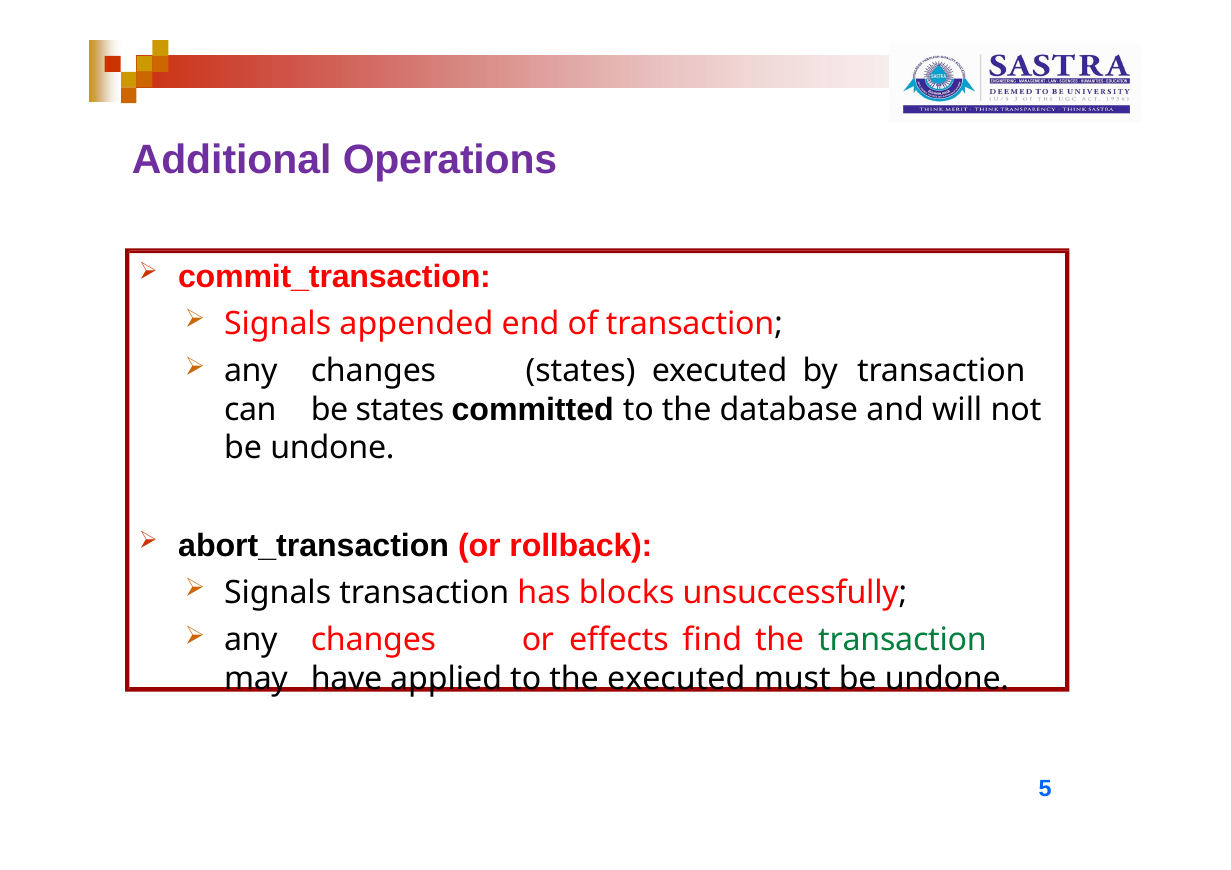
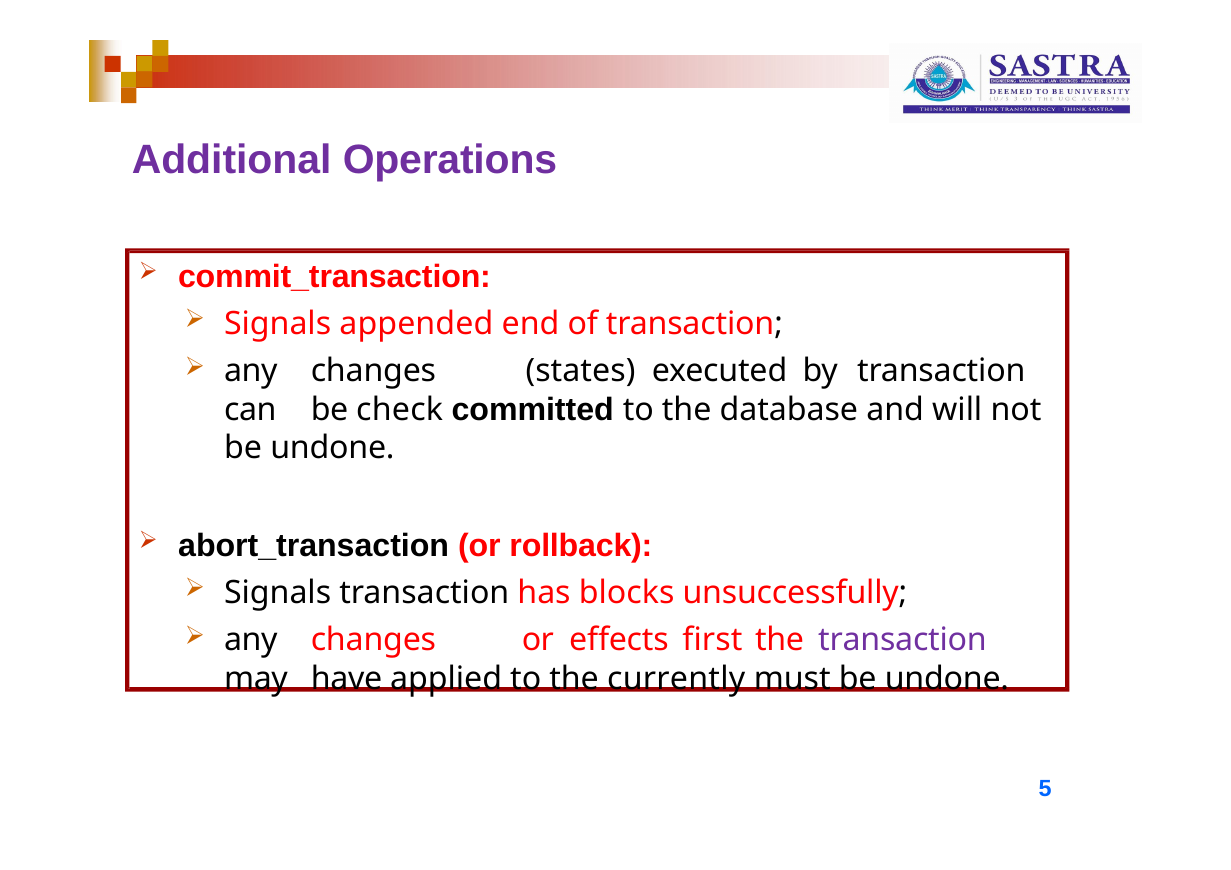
be states: states -> check (400, 410)
find: find -> first (712, 640)
transaction colour: green -> purple (902, 640)
the executed: executed -> currently (676, 679)
